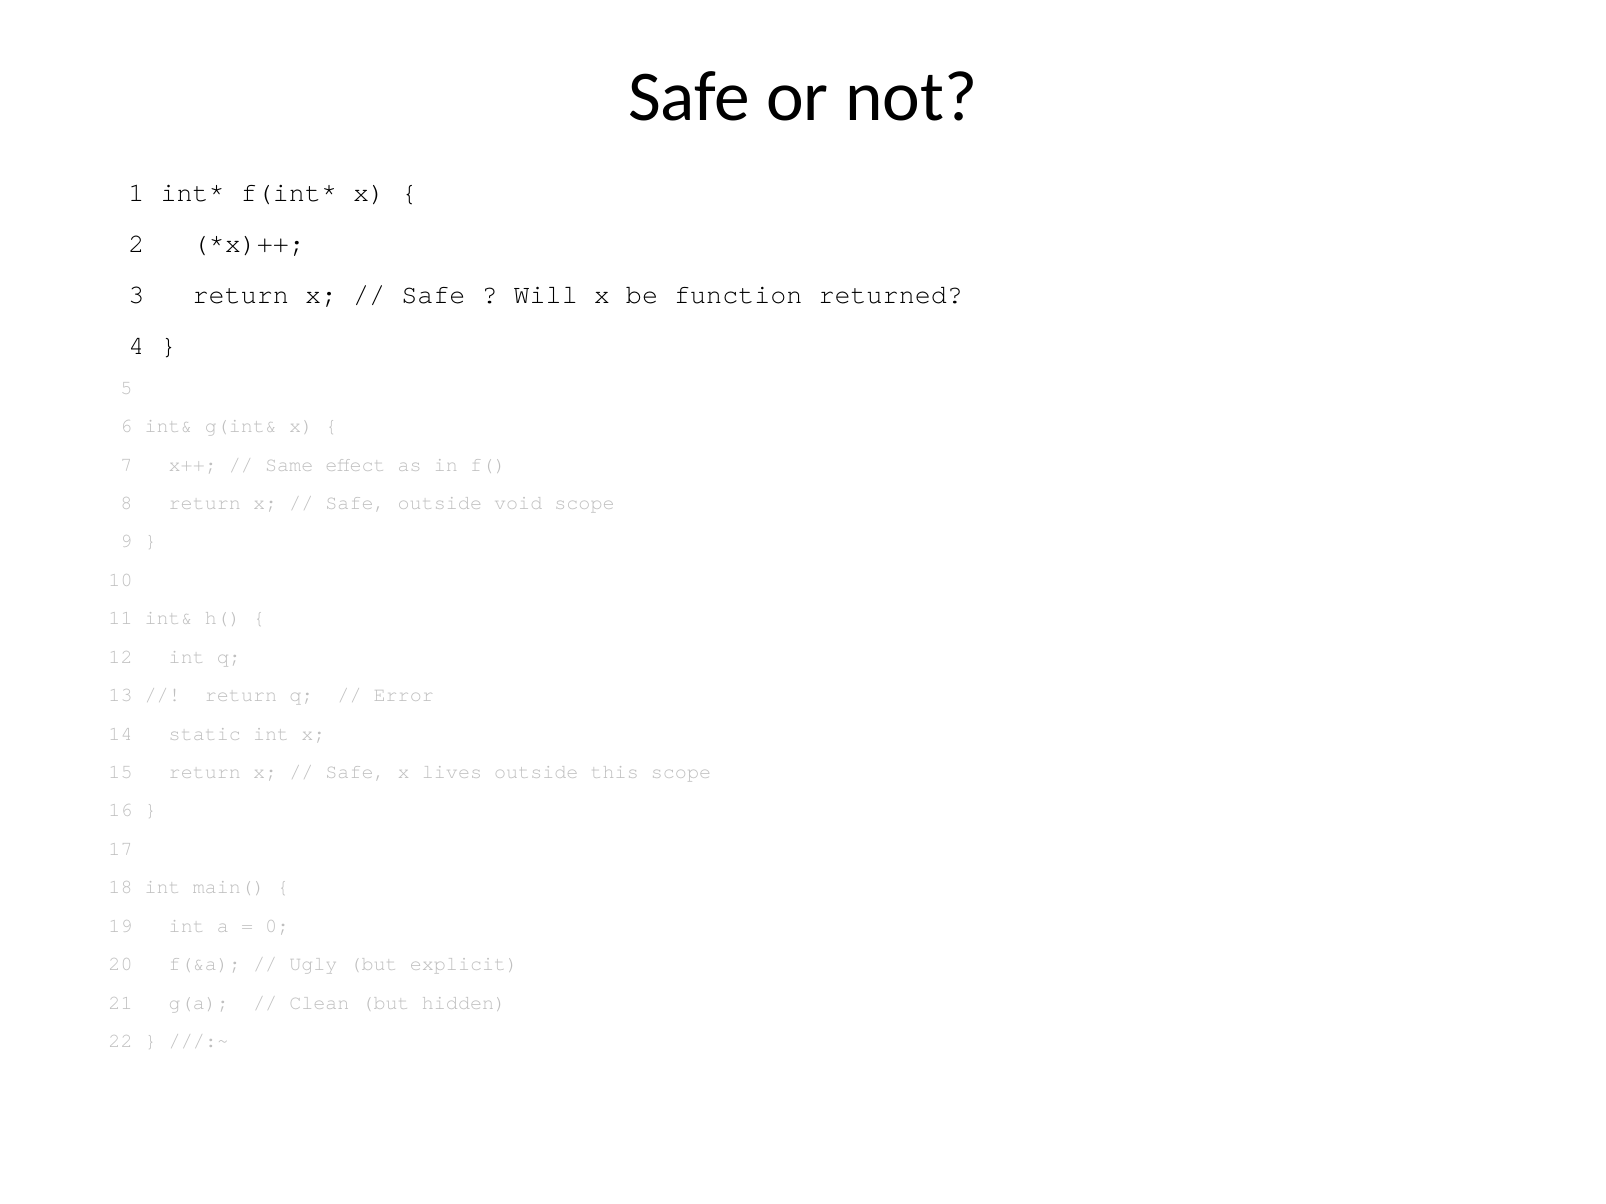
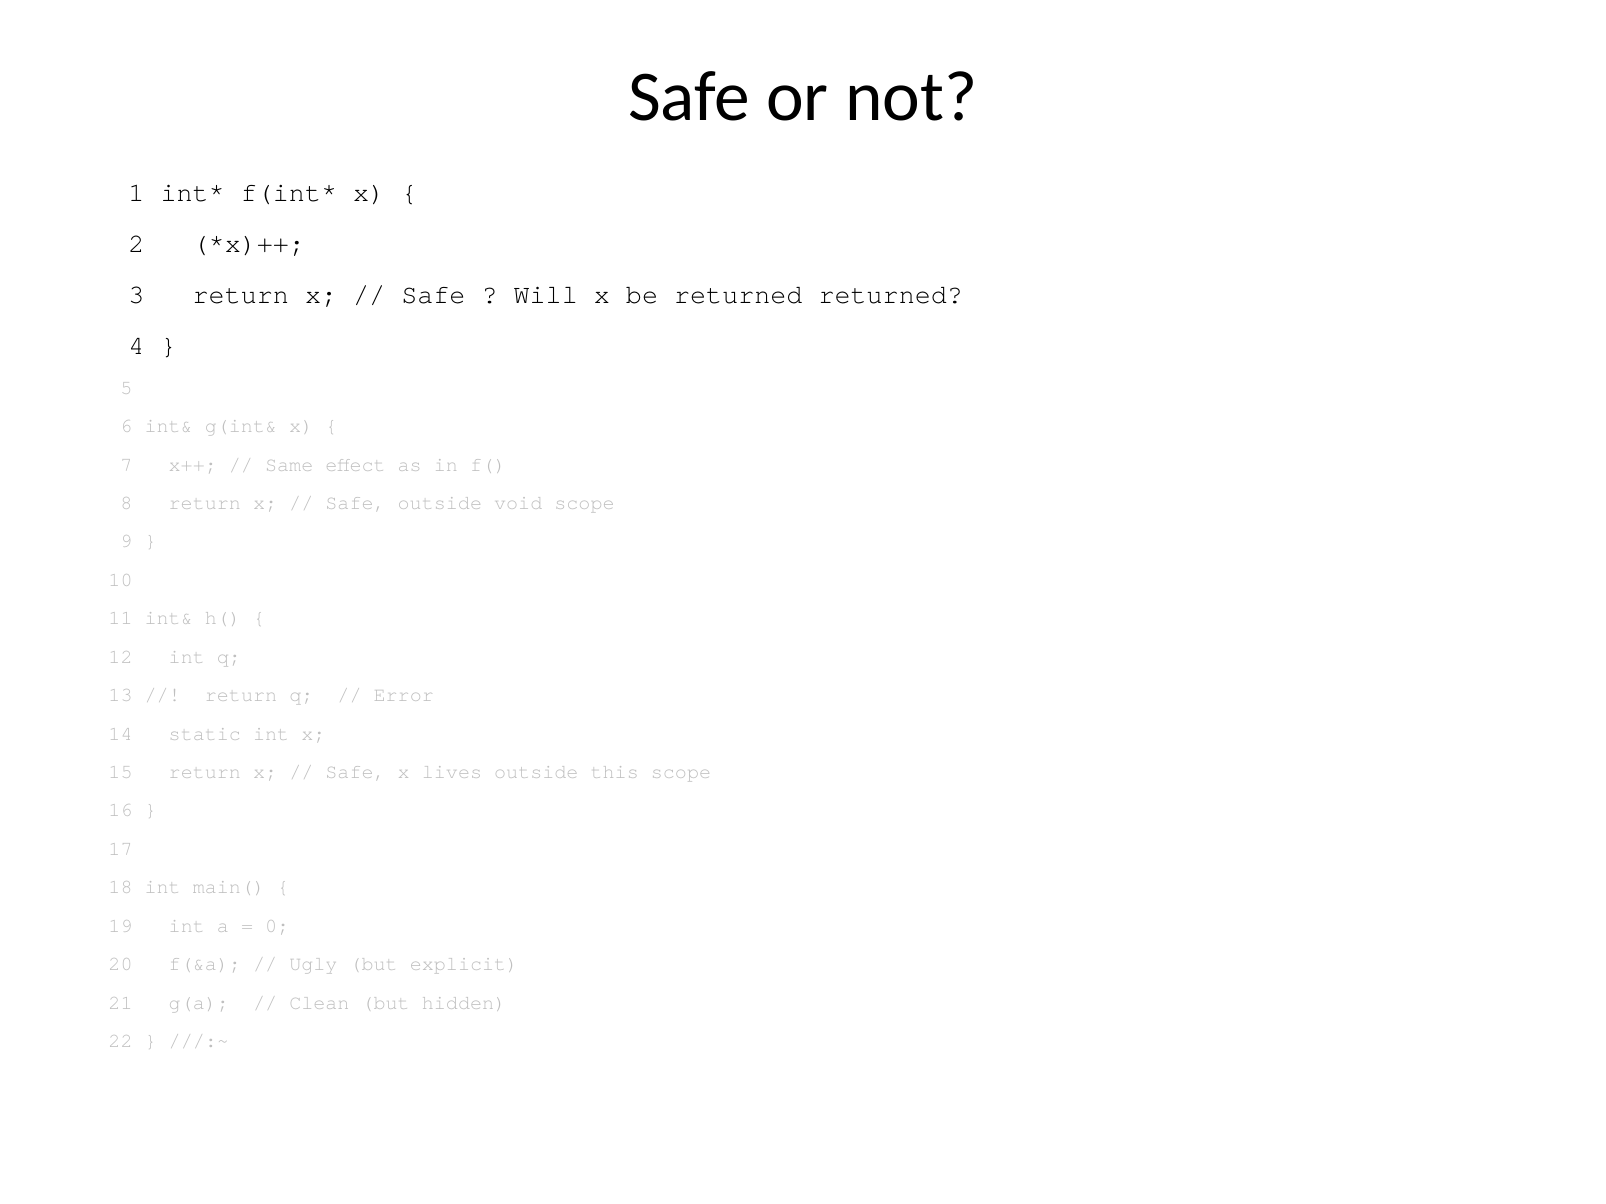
be function: function -> returned (738, 295)
